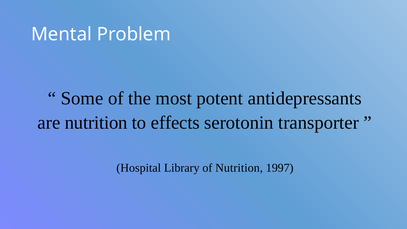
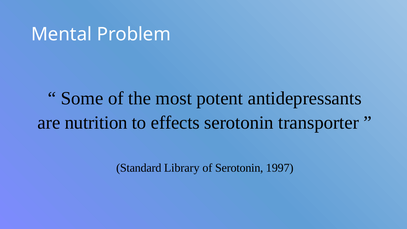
Hospital: Hospital -> Standard (139, 168)
of Nutrition: Nutrition -> Serotonin (239, 168)
